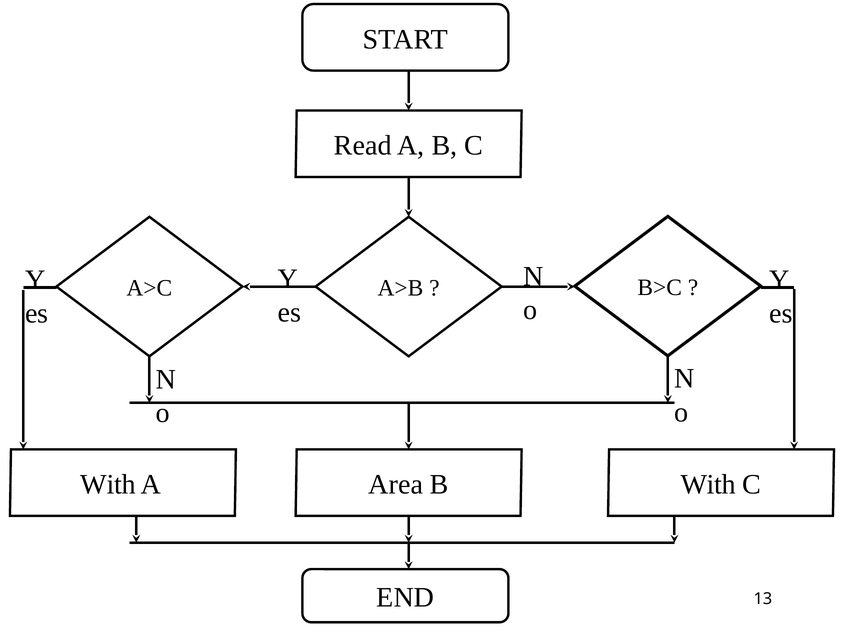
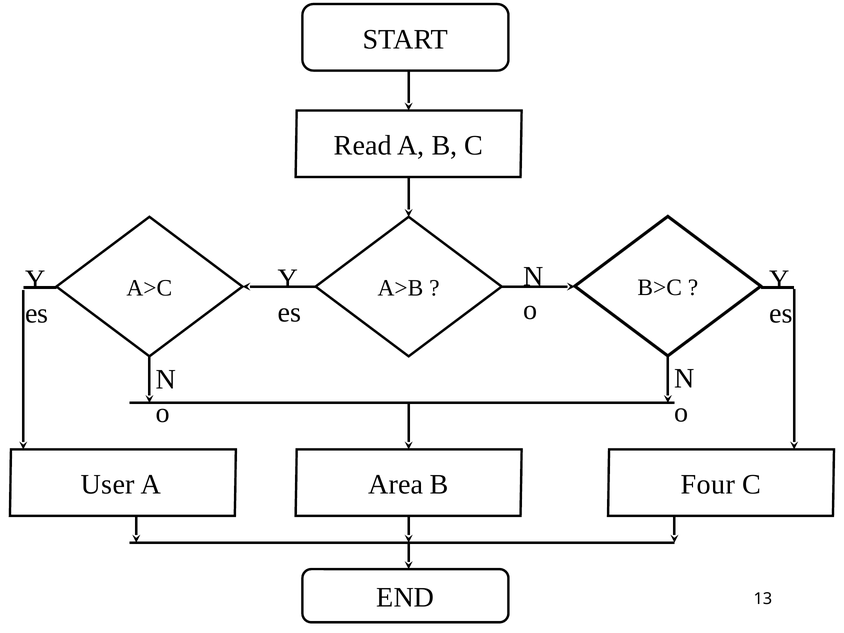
With: With -> User (108, 485)
B With: With -> Four (708, 485)
